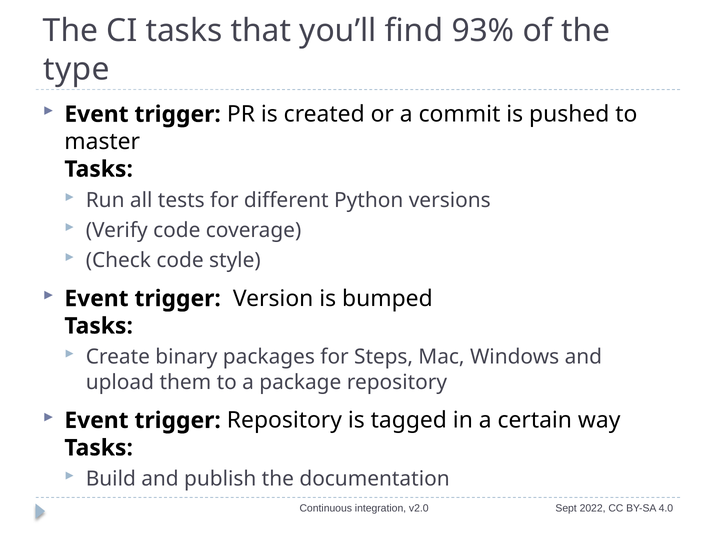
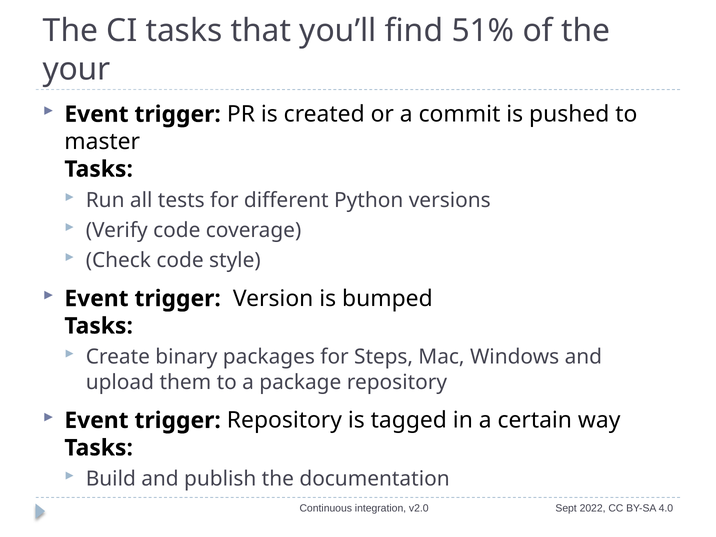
93%: 93% -> 51% (483, 31)
type: type -> your (77, 69)
